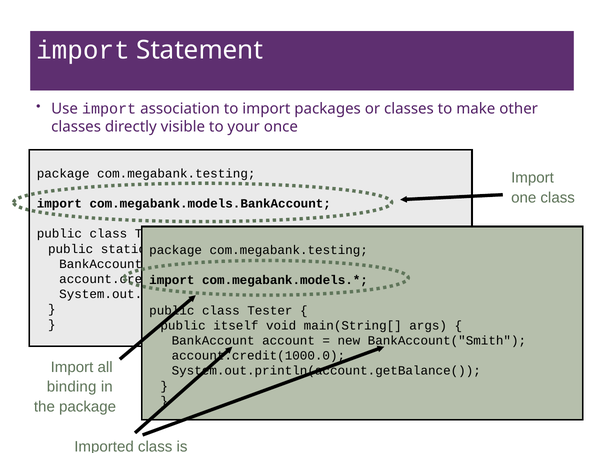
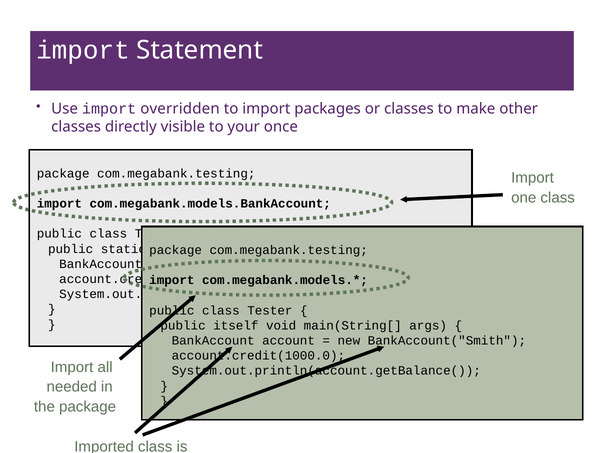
association: association -> overridden (180, 109)
binding: binding -> needed (72, 387)
